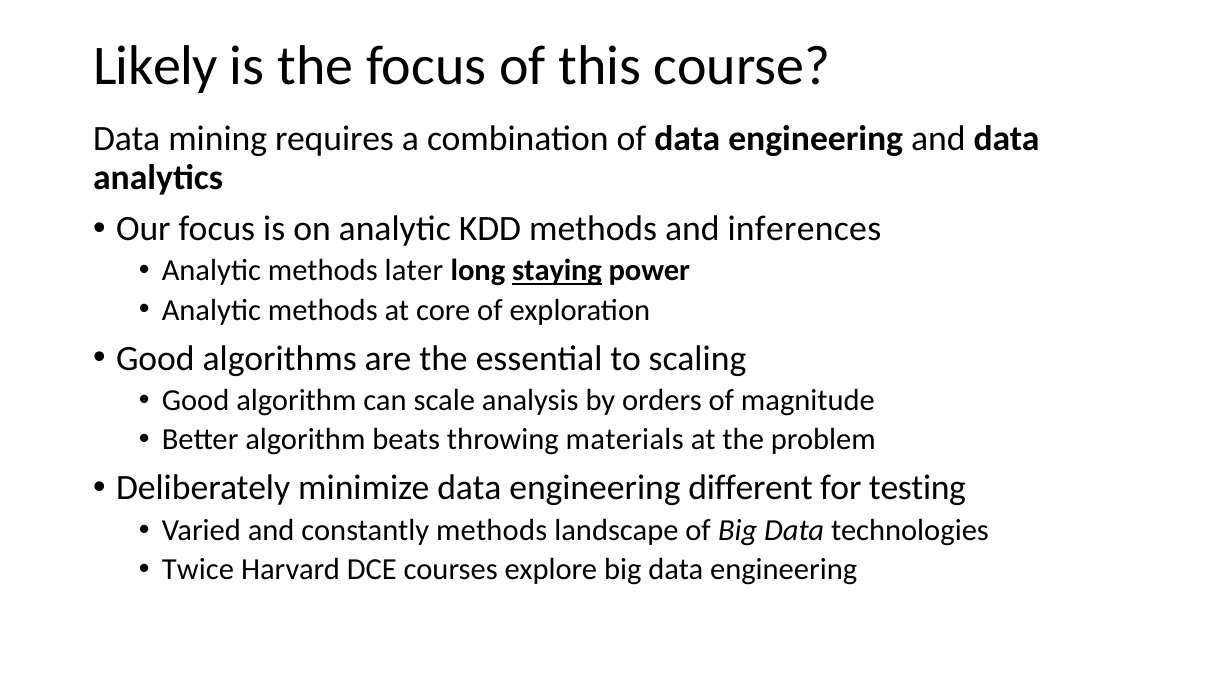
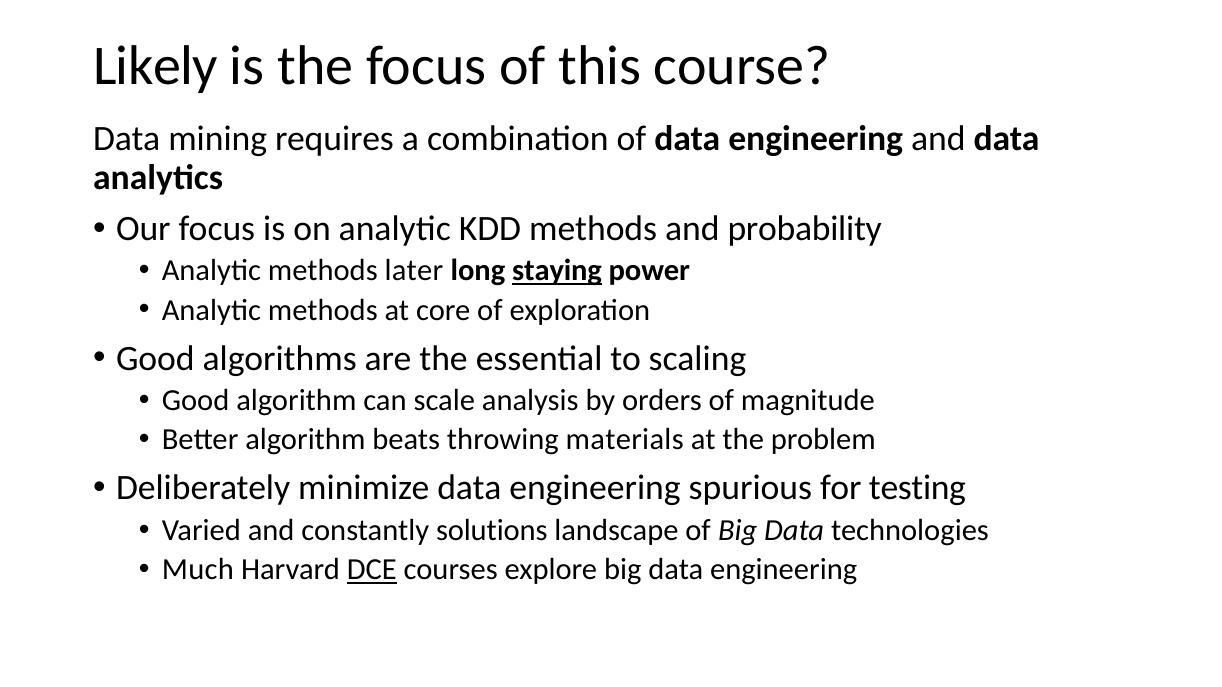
inferences: inferences -> probability (805, 229)
different: different -> spurious (750, 488)
constantly methods: methods -> solutions (492, 531)
Twice: Twice -> Much (198, 570)
DCE underline: none -> present (372, 570)
